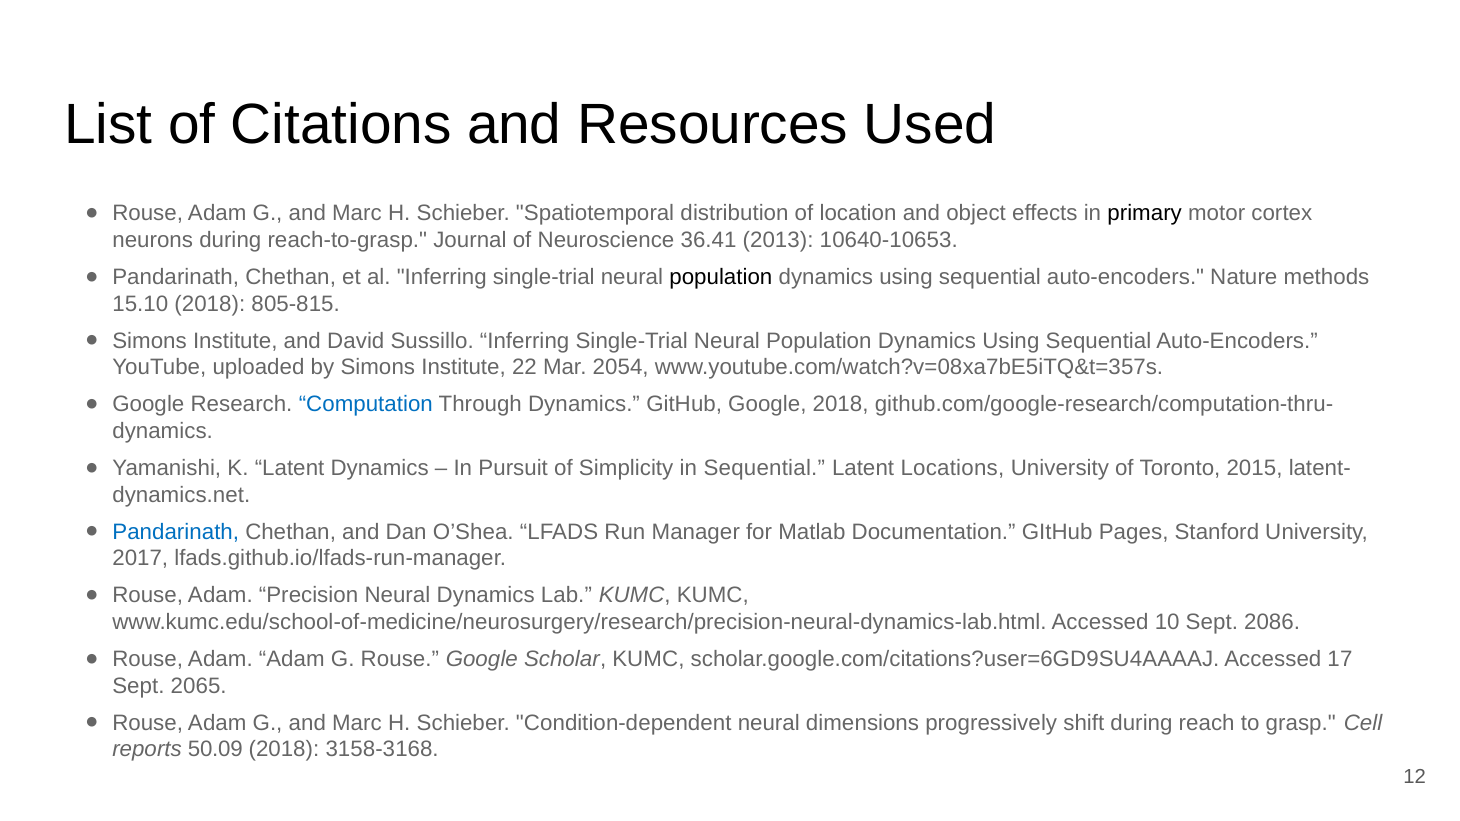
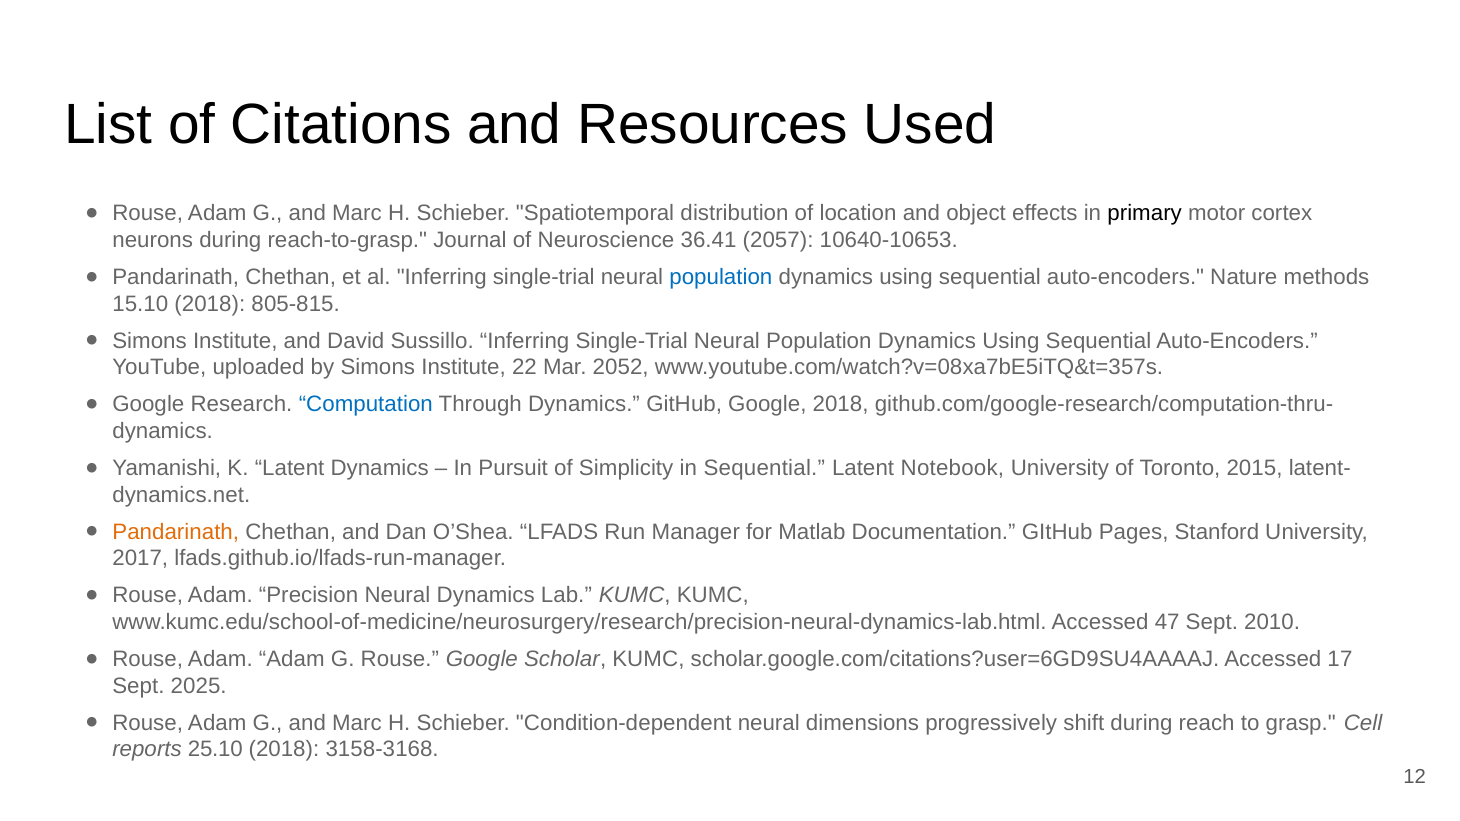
2013: 2013 -> 2057 (778, 240)
population colour: black -> blue (721, 277)
2054: 2054 -> 2052 (621, 368)
Locations: Locations -> Notebook (952, 468)
Pandarinath colour: blue -> orange (176, 532)
10: 10 -> 47 (1167, 622)
2086: 2086 -> 2010 (1272, 622)
2065: 2065 -> 2025 (199, 686)
50.09: 50.09 -> 25.10 (215, 750)
